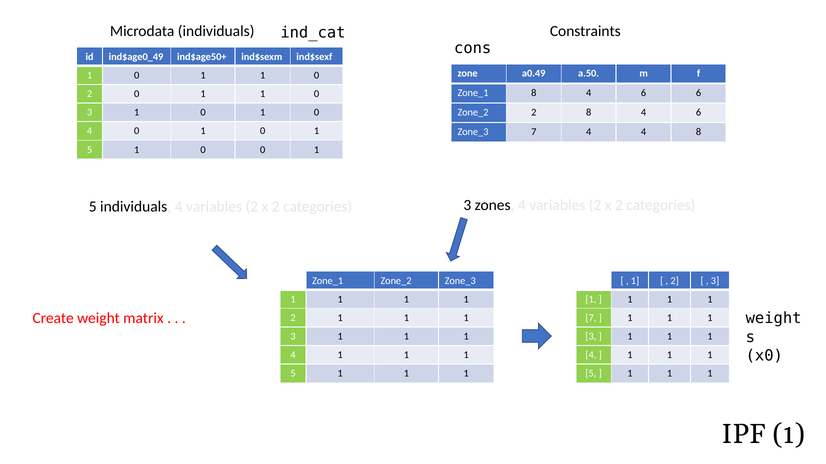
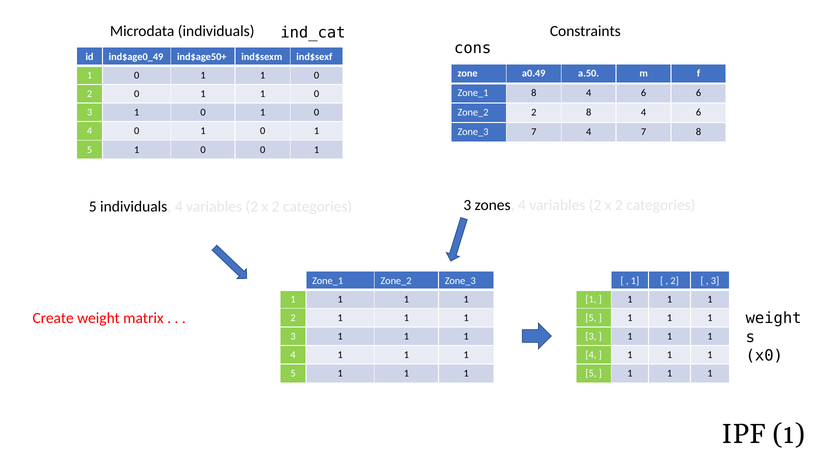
4 4: 4 -> 7 (644, 132)
7: 7 -> 5 (591, 318)
